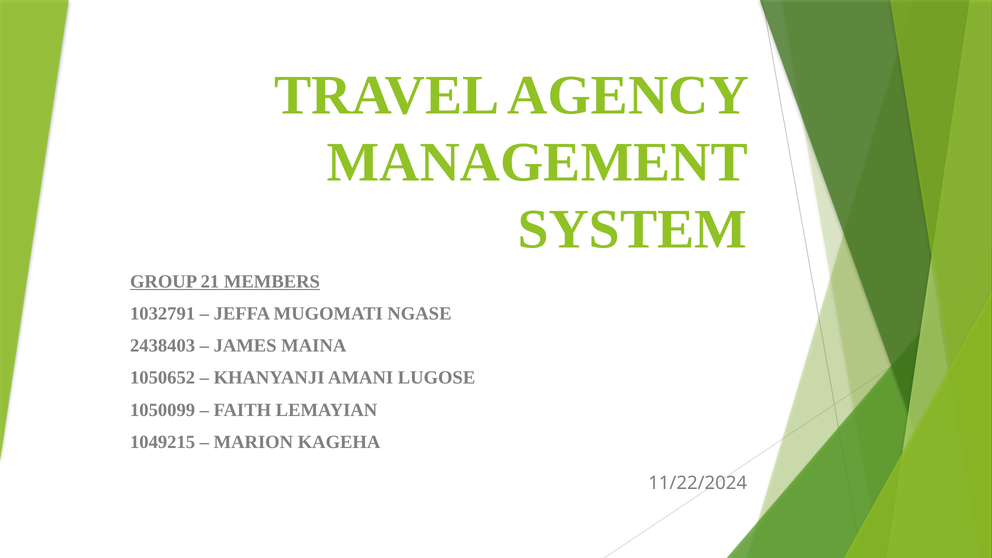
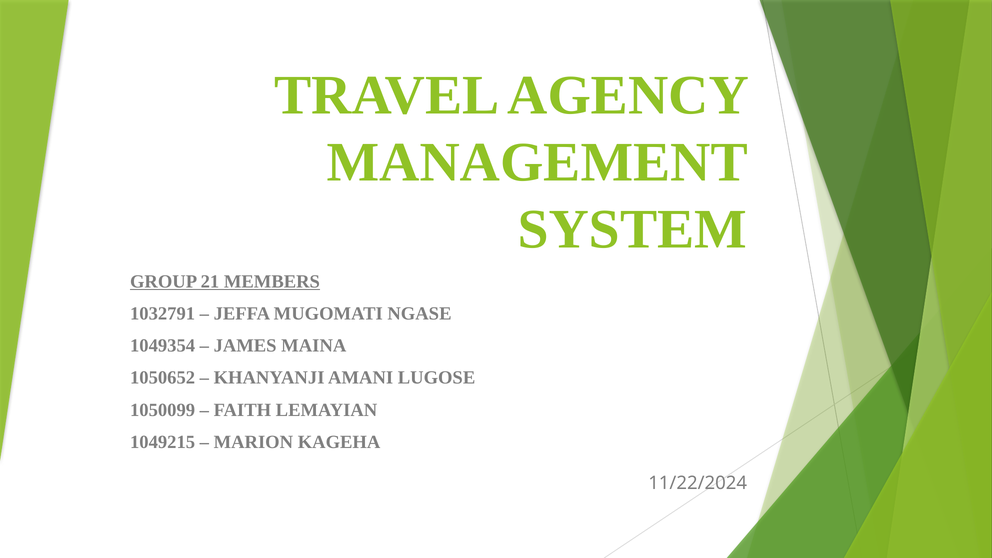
2438403: 2438403 -> 1049354 (163, 346)
